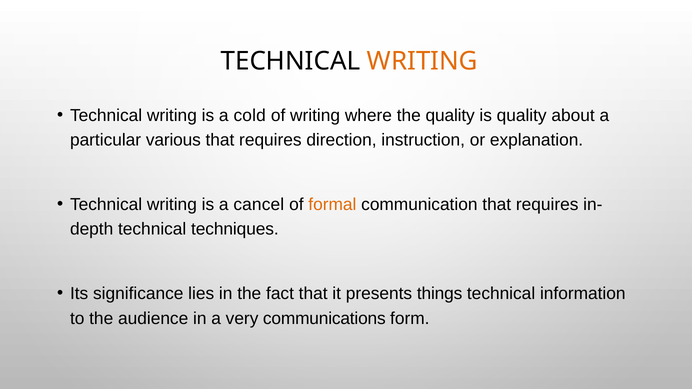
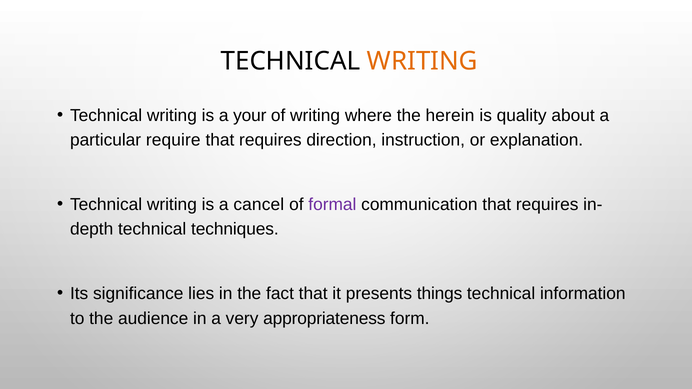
cold: cold -> your (250, 115)
the quality: quality -> herein (450, 115)
various: various -> require (173, 140)
formal colour: orange -> purple (332, 205)
communications: communications -> appropriateness (324, 319)
